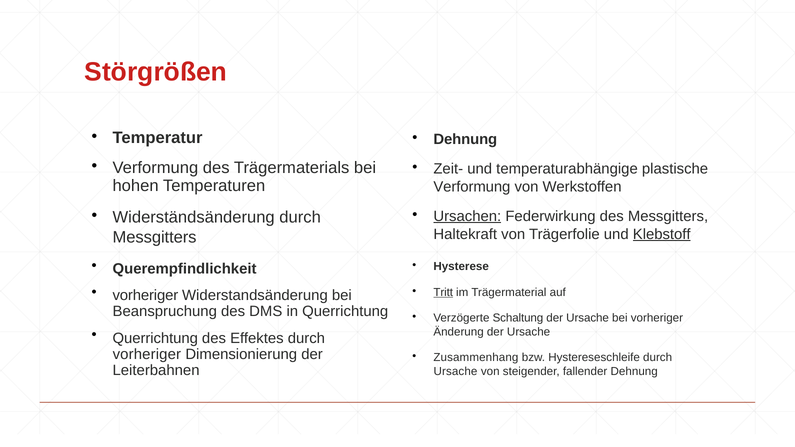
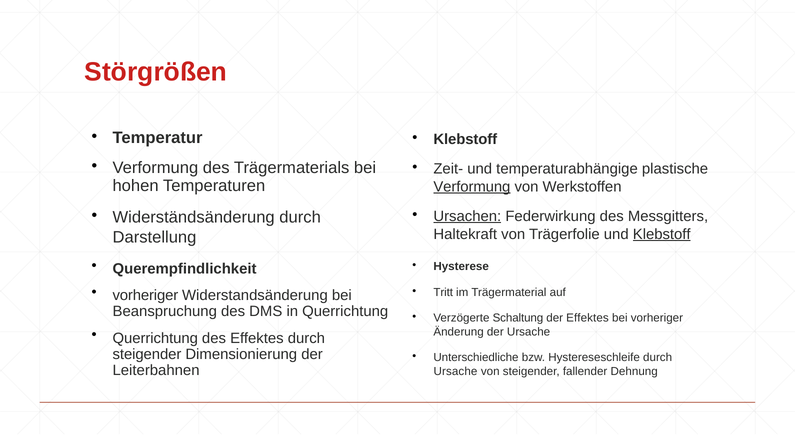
Dehnung: Dehnung -> Klebstoff (465, 139)
Verformung underline: none -> present (472, 187)
Messgitters: Messgitters -> Darstellung (155, 237)
Tritt underline: present -> none (443, 292)
Ursache: Ursache -> Effektes (587, 318)
vorheriger: vorheriger -> steigender (147, 354)
Zusammenhang: Zusammenhang -> Unterschiedliche (476, 358)
